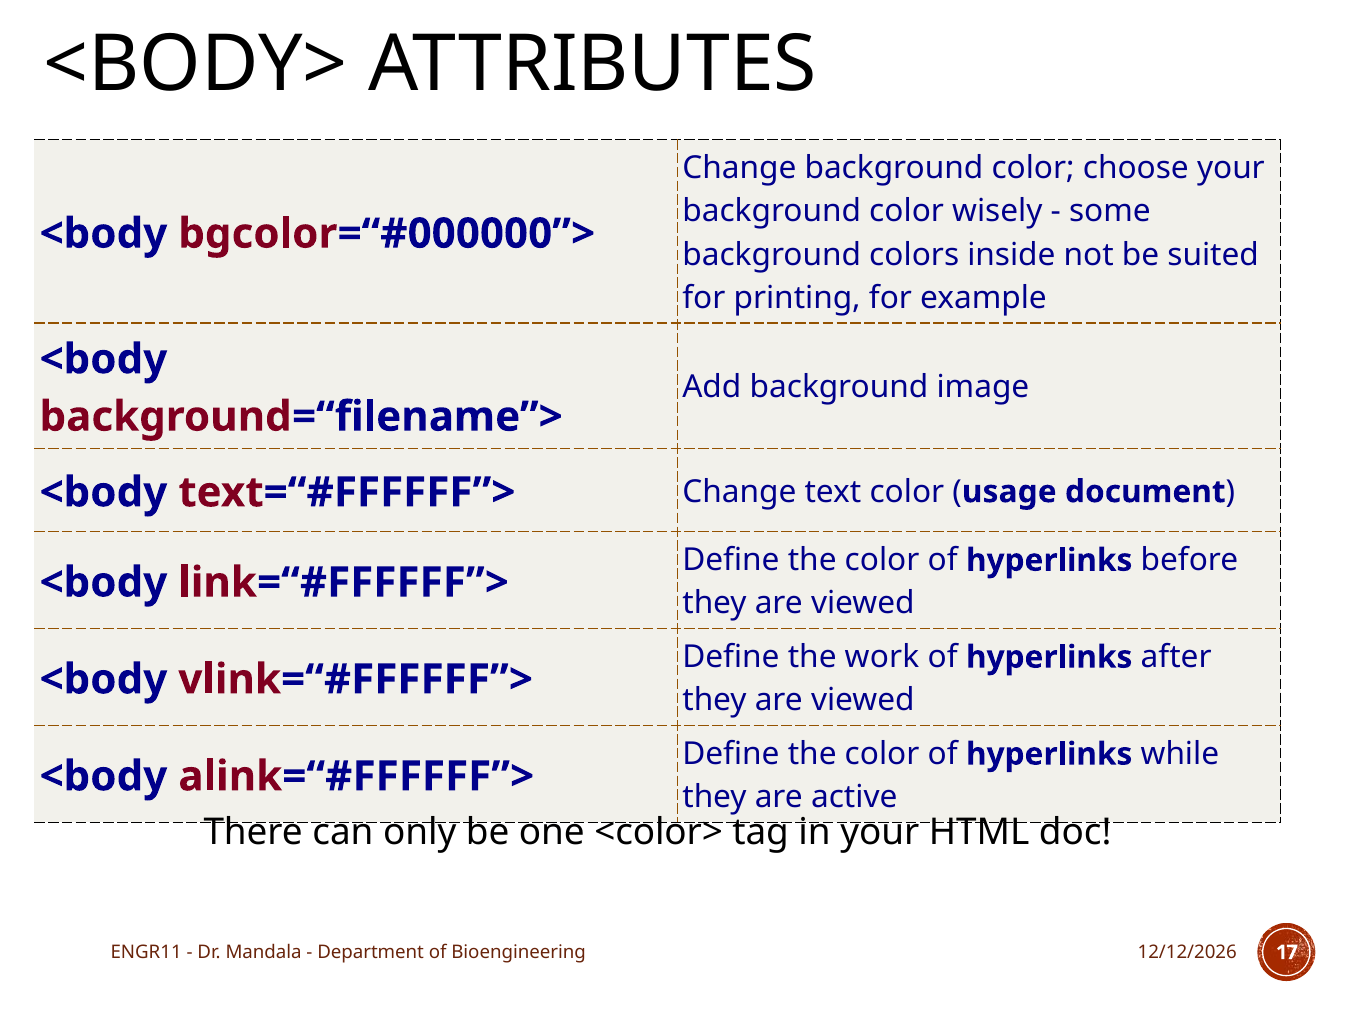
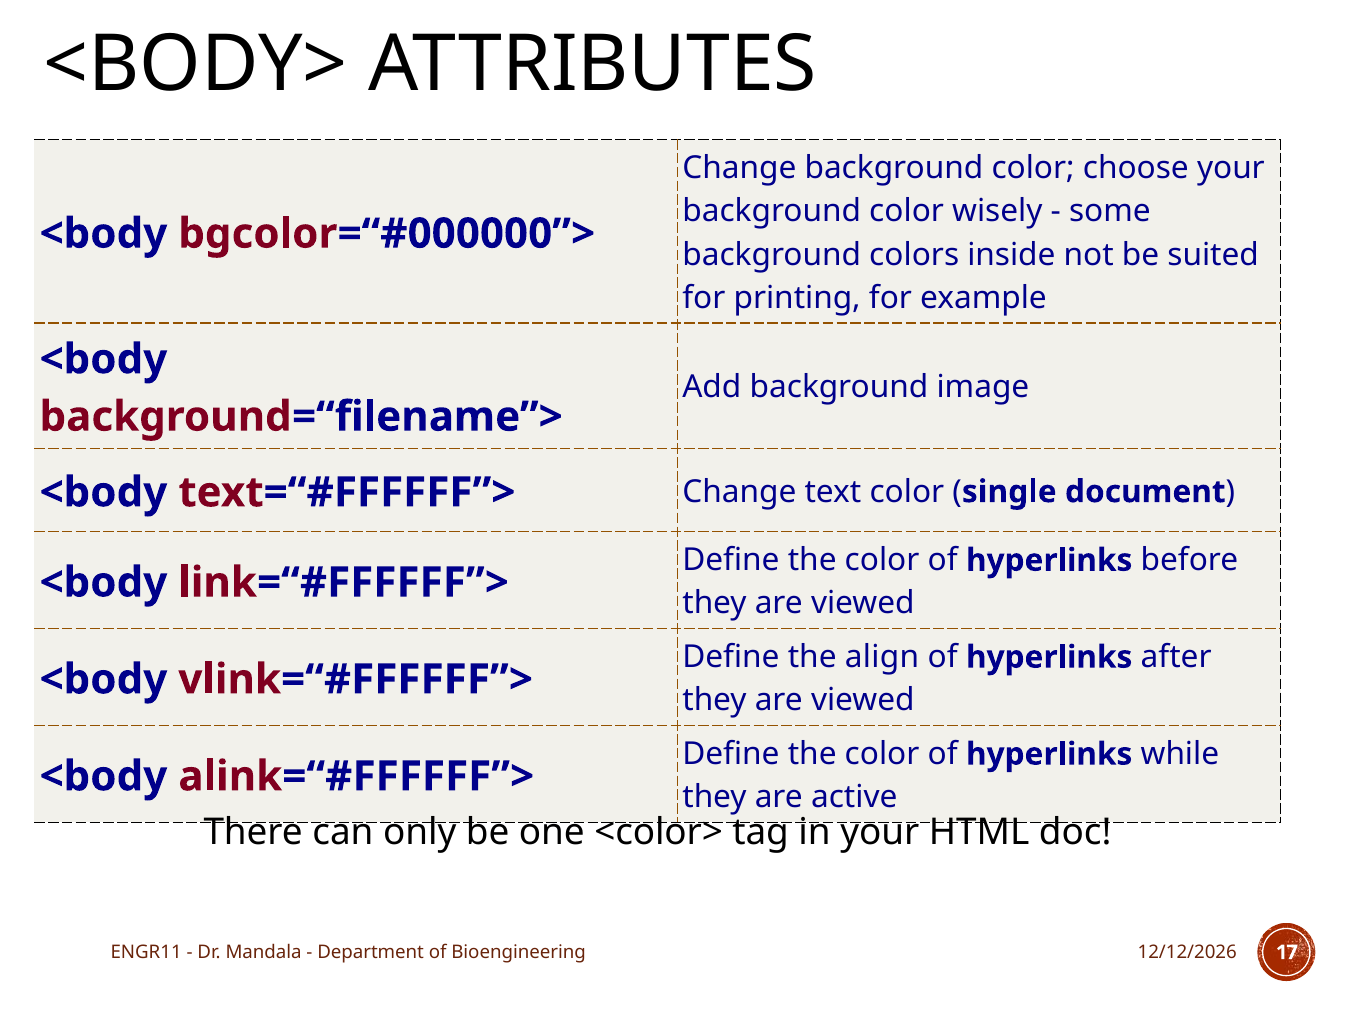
usage: usage -> single (1009, 492)
work: work -> align (882, 657)
